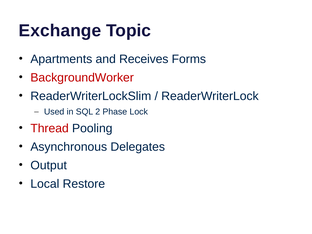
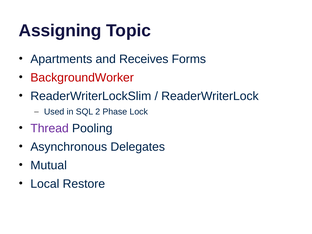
Exchange: Exchange -> Assigning (60, 31)
Thread colour: red -> purple (50, 128)
Output: Output -> Mutual (49, 165)
